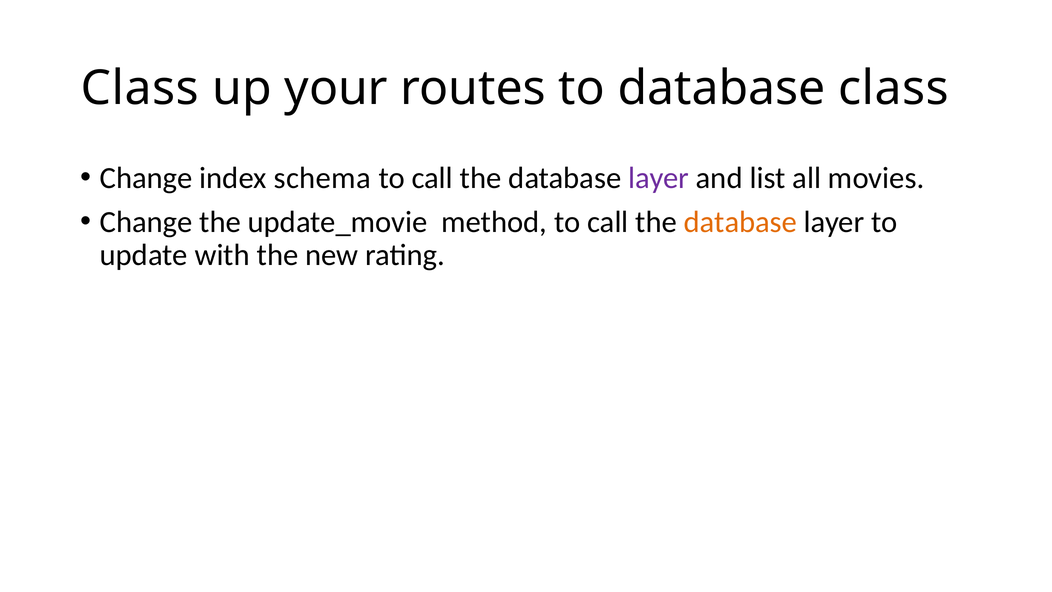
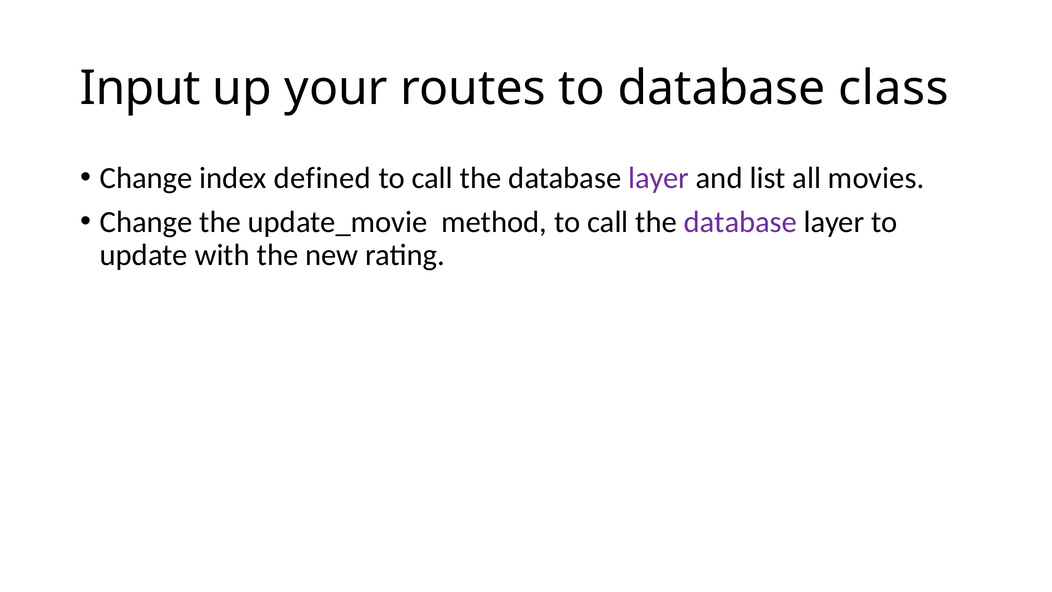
Class: Class -> Input (140, 88)
schema: schema -> defined (322, 178)
database colour: orange -> purple (740, 222)
